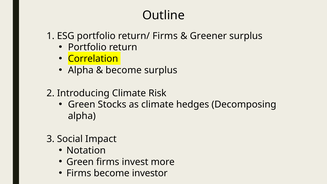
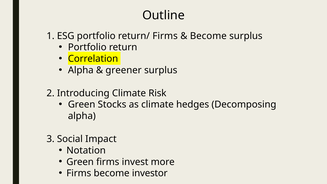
Greener: Greener -> Become (208, 36)
become: become -> greener (124, 70)
